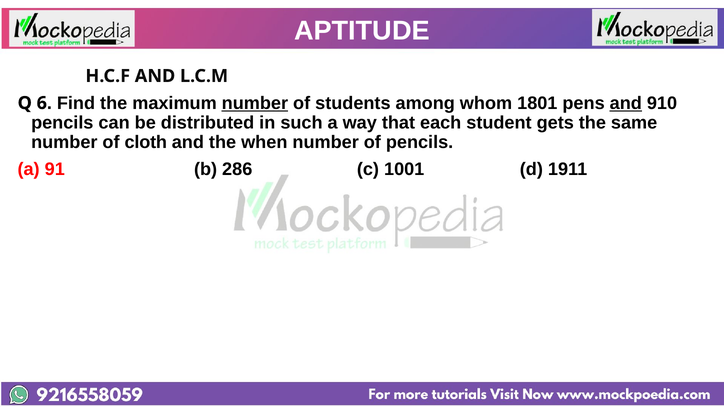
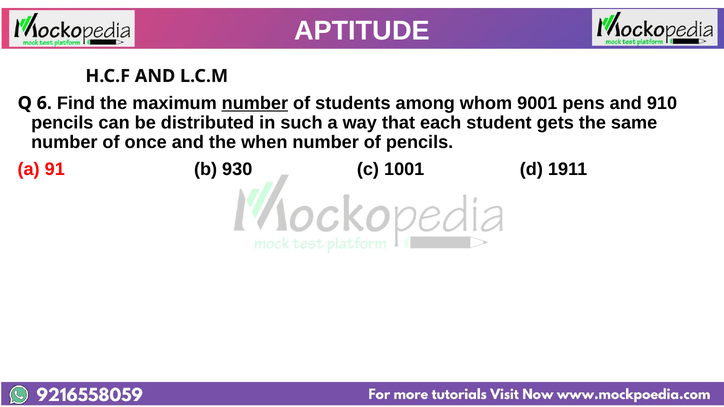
1801: 1801 -> 9001 (537, 103)
and underline: present -> none (626, 103)
cloth: cloth -> once (146, 142)
286: 286 -> 930 (237, 169)
